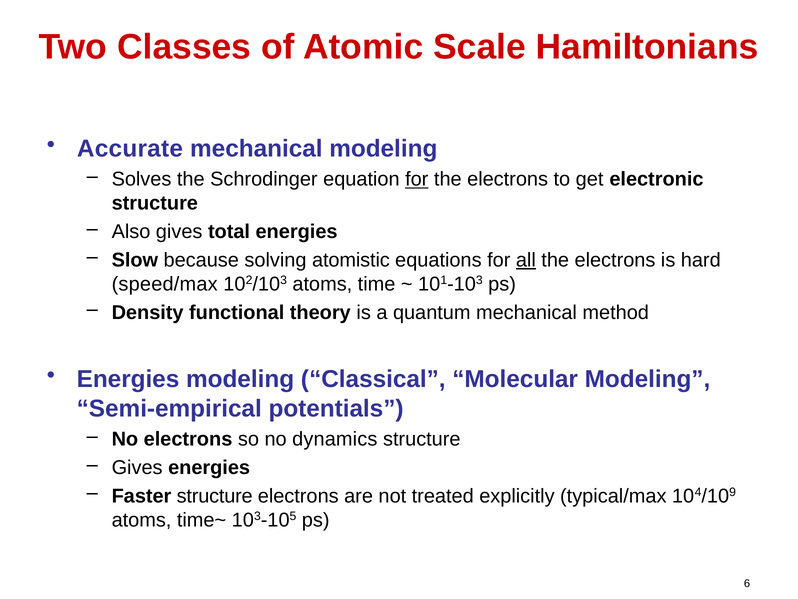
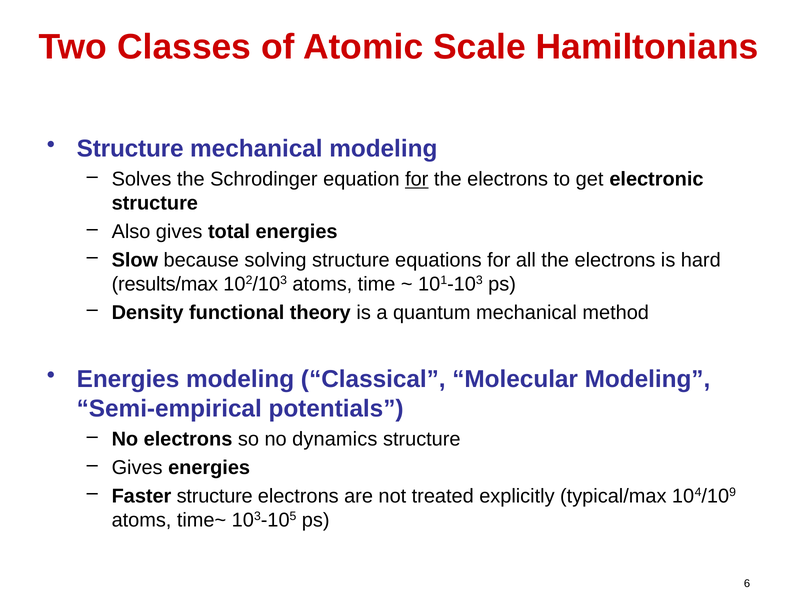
Accurate: Accurate -> Structure (130, 148)
solving atomistic: atomistic -> structure (351, 260)
all underline: present -> none (526, 260)
speed/max: speed/max -> results/max (165, 284)
